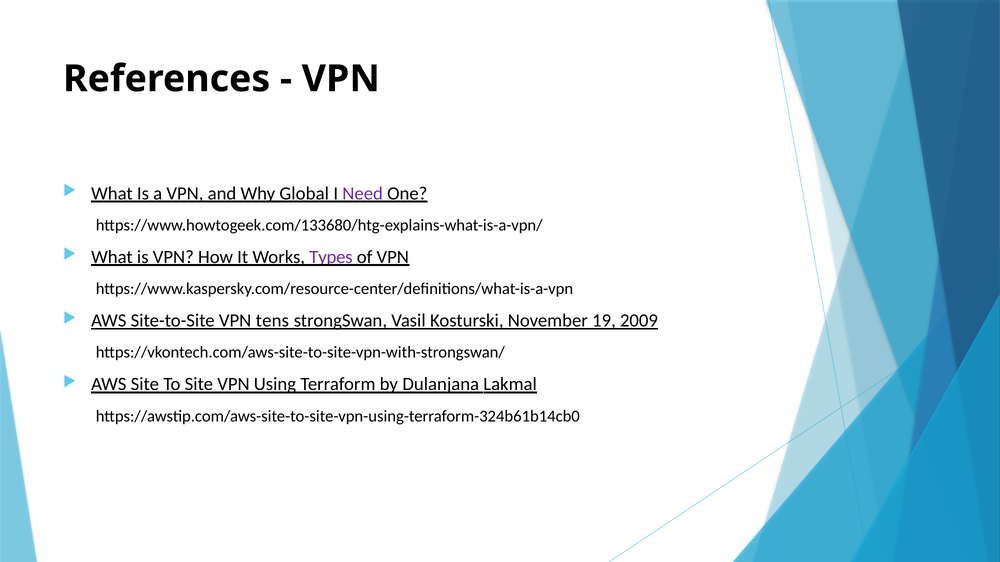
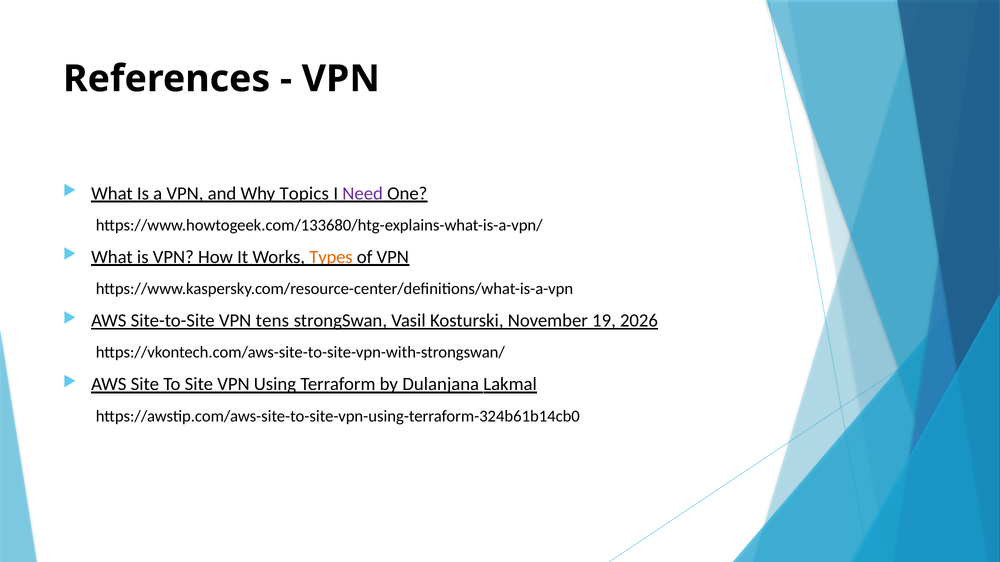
Global: Global -> Topics (304, 194)
Types colour: purple -> orange (331, 257)
2009: 2009 -> 2026 (639, 321)
